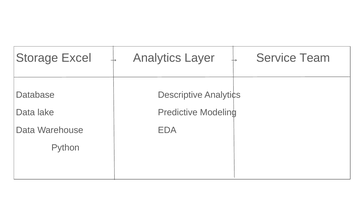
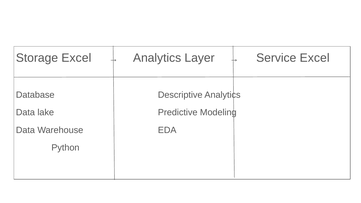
Service Team: Team -> Excel (315, 58)
